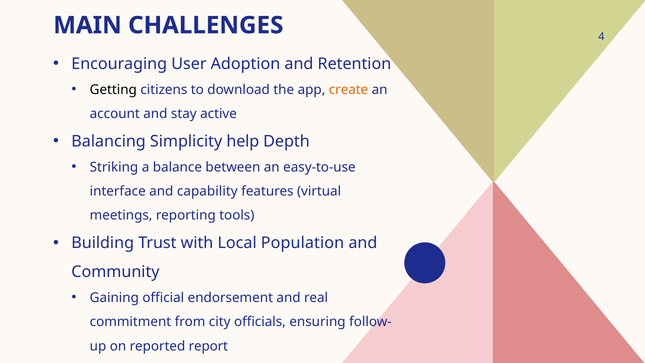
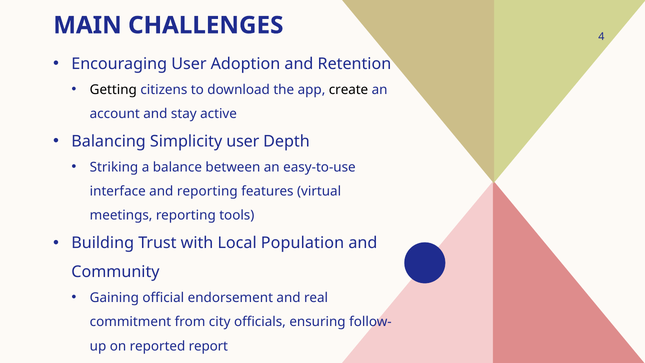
create colour: orange -> black (349, 90)
Simplicity help: help -> user (243, 141)
and capability: capability -> reporting (207, 191)
